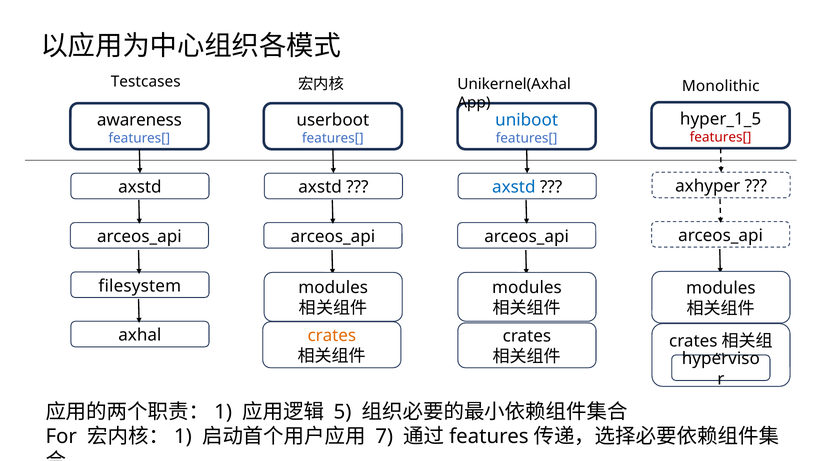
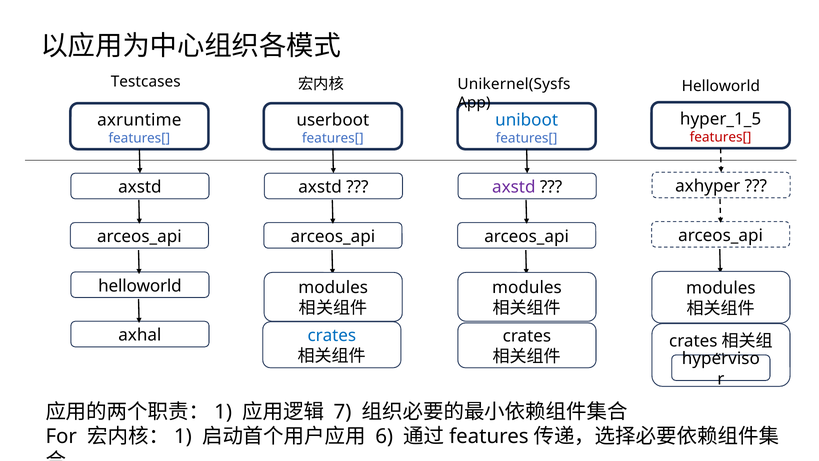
Unikernel(Axhal: Unikernel(Axhal -> Unikernel(Sysfs (514, 84)
Monolithic: Monolithic -> Helloworld (721, 86)
awareness: awareness -> axruntime (139, 120)
axstd colour: blue -> purple (514, 187)
filesystem: filesystem -> helloworld (140, 286)
crates colour: orange -> blue (332, 335)
5: 5 -> 7 (342, 412)
7: 7 -> 6 (384, 436)
